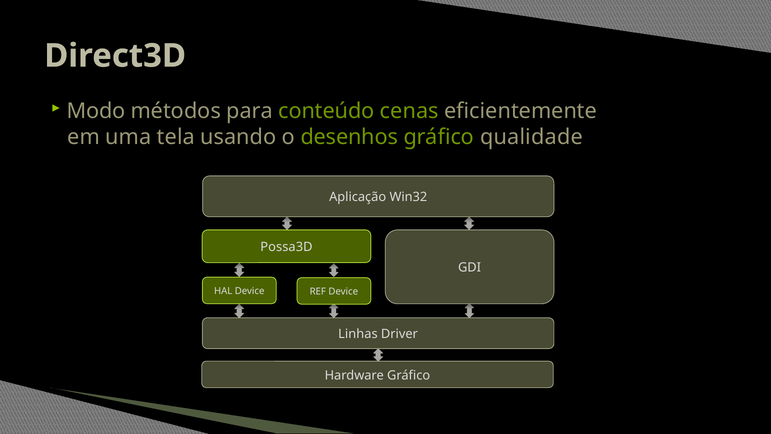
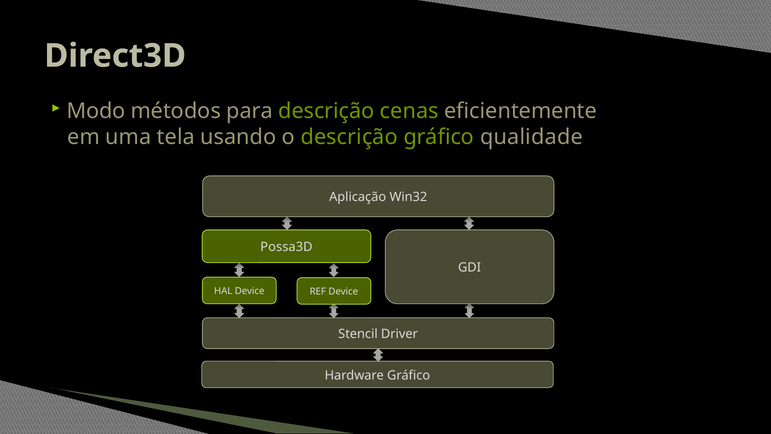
para conteúdo: conteúdo -> descrição (326, 111)
o desenhos: desenhos -> descrição (349, 137)
Linhas: Linhas -> Stencil (358, 334)
